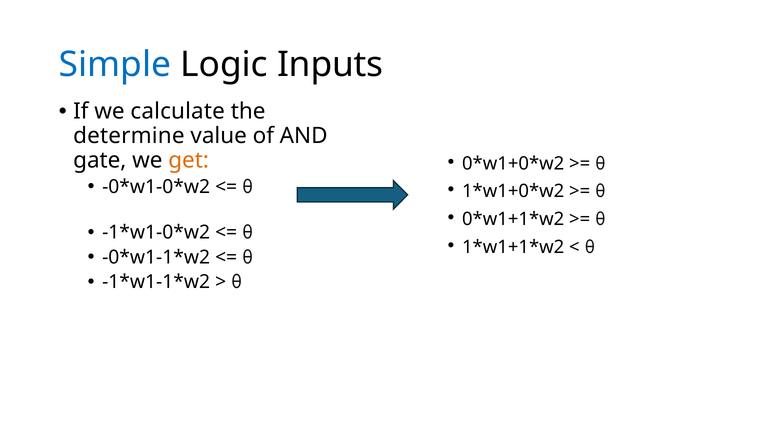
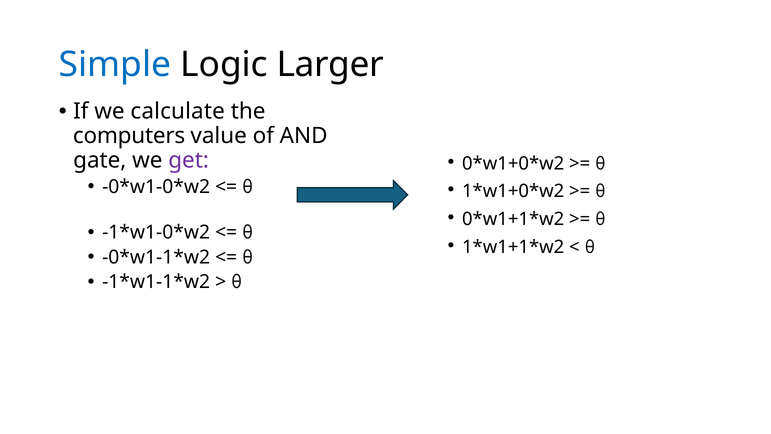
Inputs: Inputs -> Larger (330, 65)
determine: determine -> computers (129, 136)
get colour: orange -> purple (189, 160)
